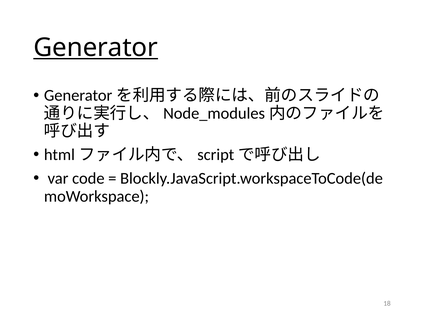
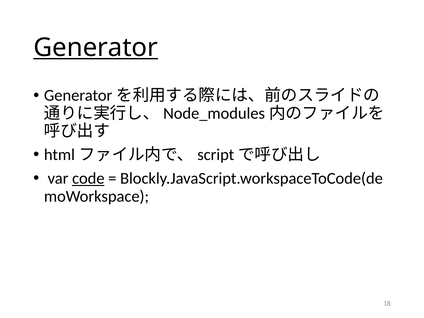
code underline: none -> present (88, 178)
